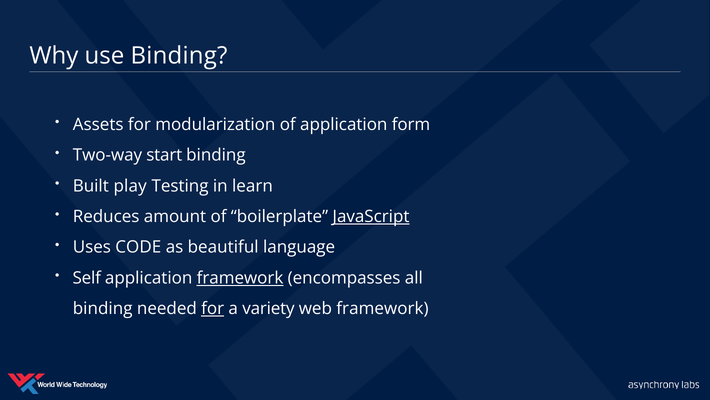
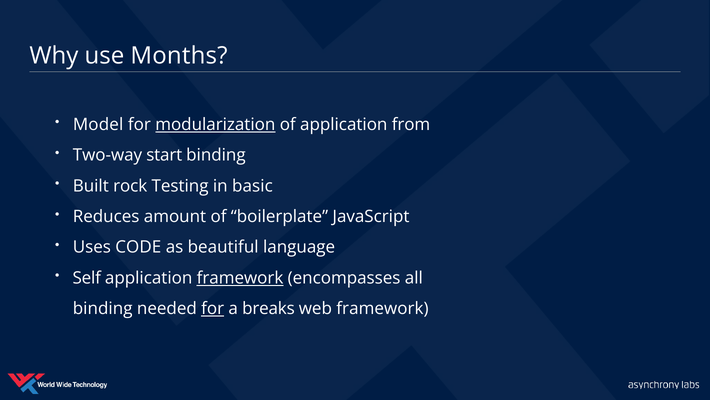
use Binding: Binding -> Months (179, 56)
Assets: Assets -> Model (98, 124)
modularization underline: none -> present (215, 124)
form: form -> from (411, 124)
play: play -> rock (130, 186)
learn: learn -> basic (252, 186)
JavaScript underline: present -> none (371, 216)
variety: variety -> breaks (268, 308)
